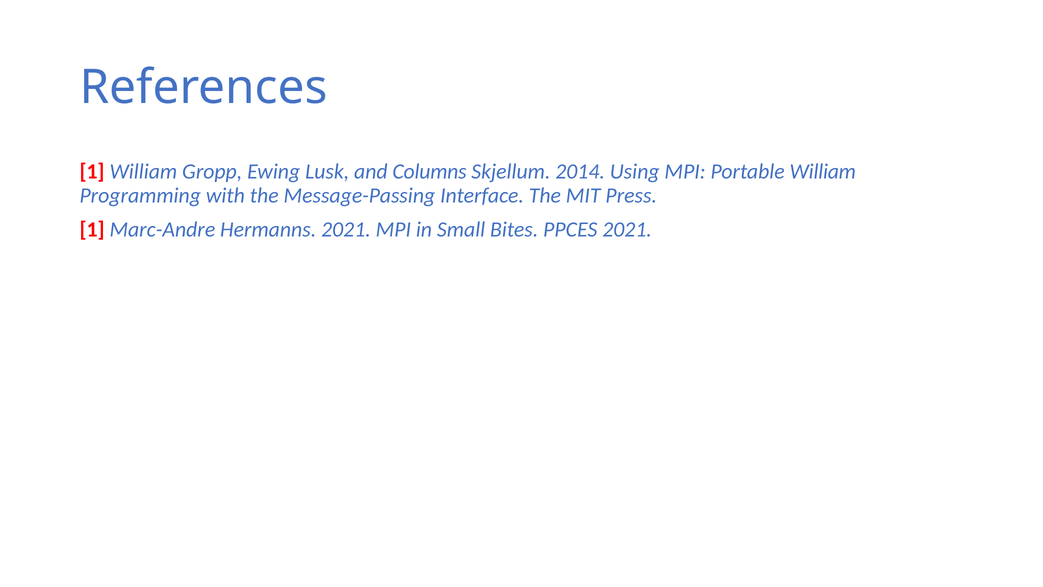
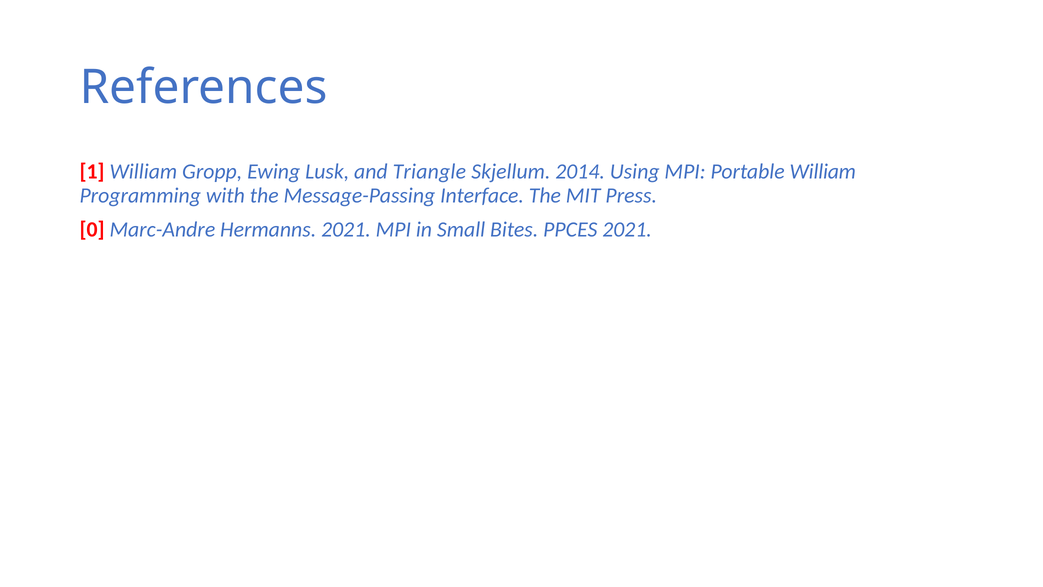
Columns: Columns -> Triangle (429, 172)
1: 1 -> 0 (92, 230)
